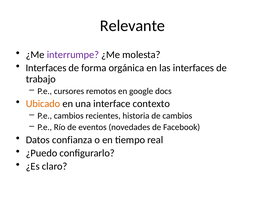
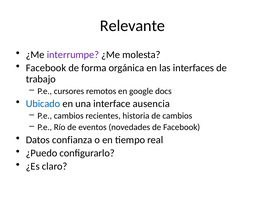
Interfaces: Interfaces -> Facebook (46, 68)
Ubicado colour: orange -> blue (43, 104)
contexto: contexto -> ausencia (151, 104)
